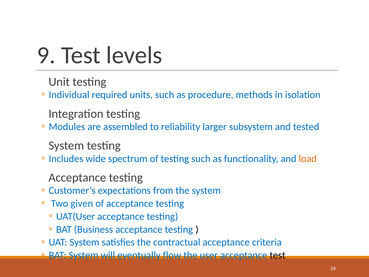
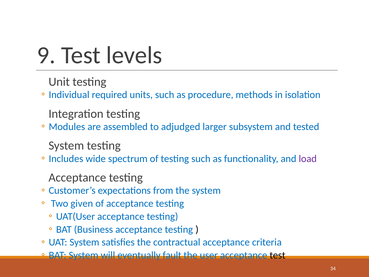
reliability: reliability -> adjudged (181, 127)
load colour: orange -> purple (308, 158)
flow: flow -> fault (172, 255)
